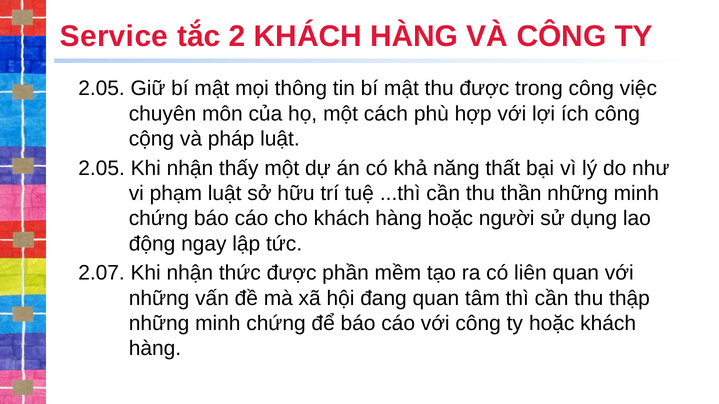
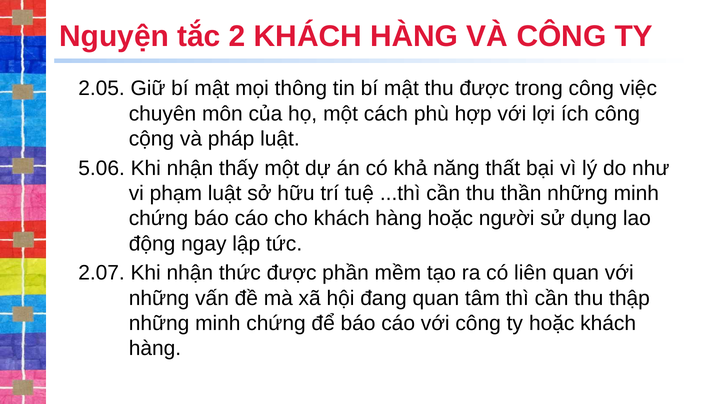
Service: Service -> Nguyện (114, 36)
2.05: 2.05 -> 5.06 (102, 168)
